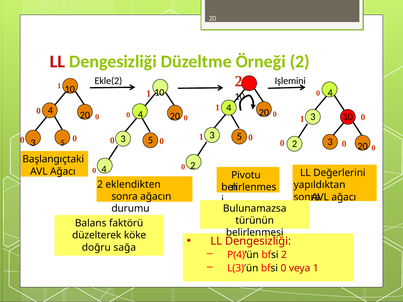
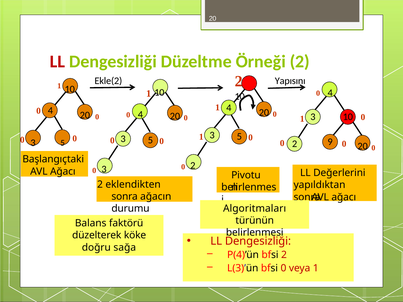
Işlemini: Işlemini -> Yapısını (290, 81)
2 3: 3 -> 9 (330, 142)
4: 4 -> 3 (104, 169)
Bulunamazsa: Bulunamazsa -> Algoritmaları (255, 209)
